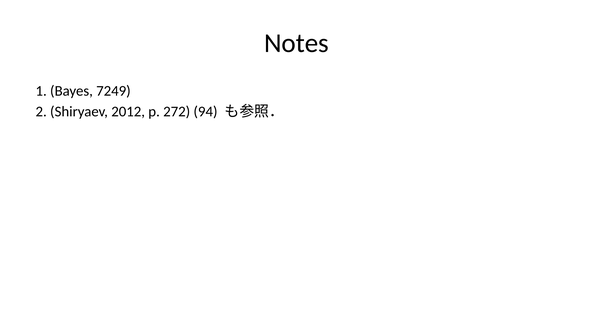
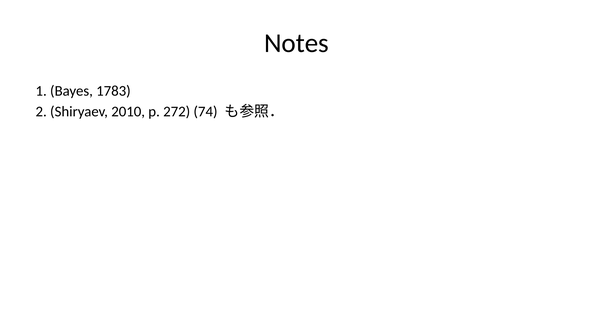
7249: 7249 -> 1783 (113, 91)
2012: 2012 -> 2010 (128, 111)
94: 94 -> 74 (206, 111)
